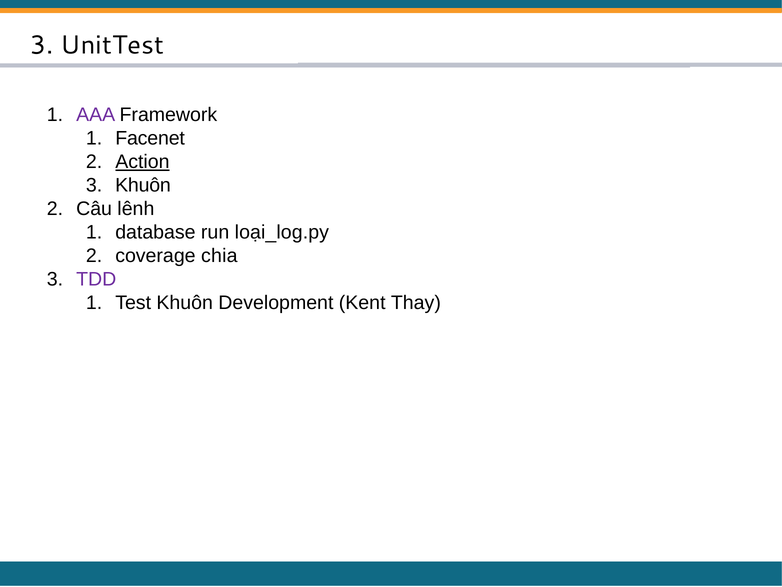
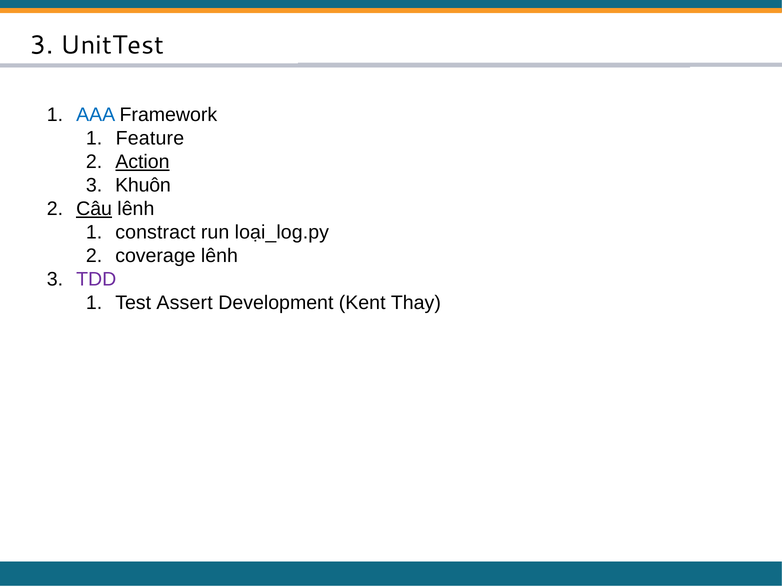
AAA colour: purple -> blue (96, 115)
Facenet: Facenet -> Feature (150, 138)
Câu underline: none -> present (94, 209)
database: database -> constract (155, 232)
coverage chia: chia -> lênh (219, 256)
Test Khuôn: Khuôn -> Assert (185, 303)
